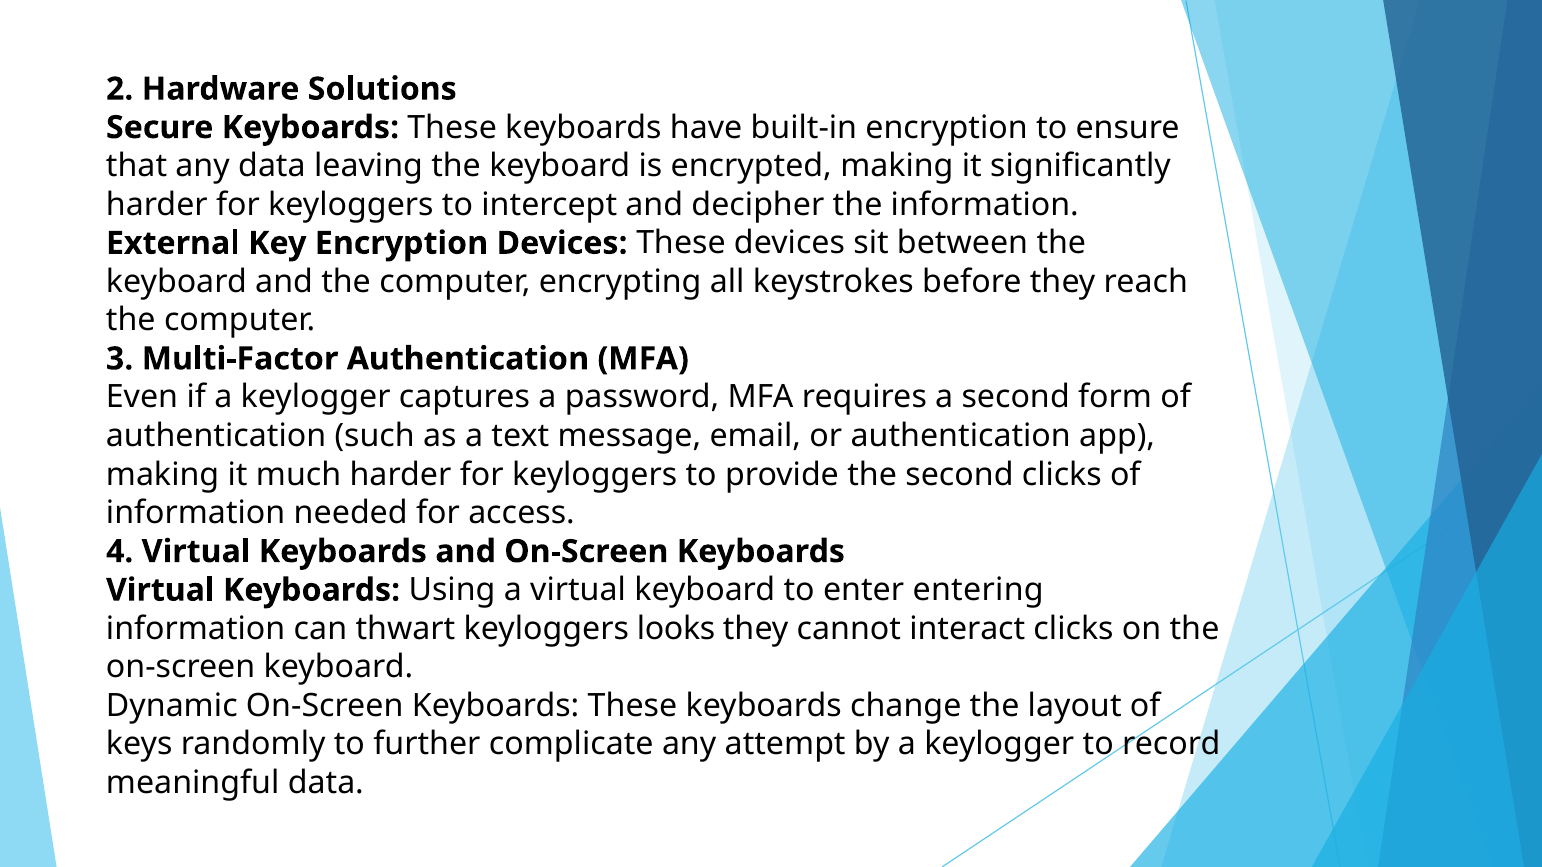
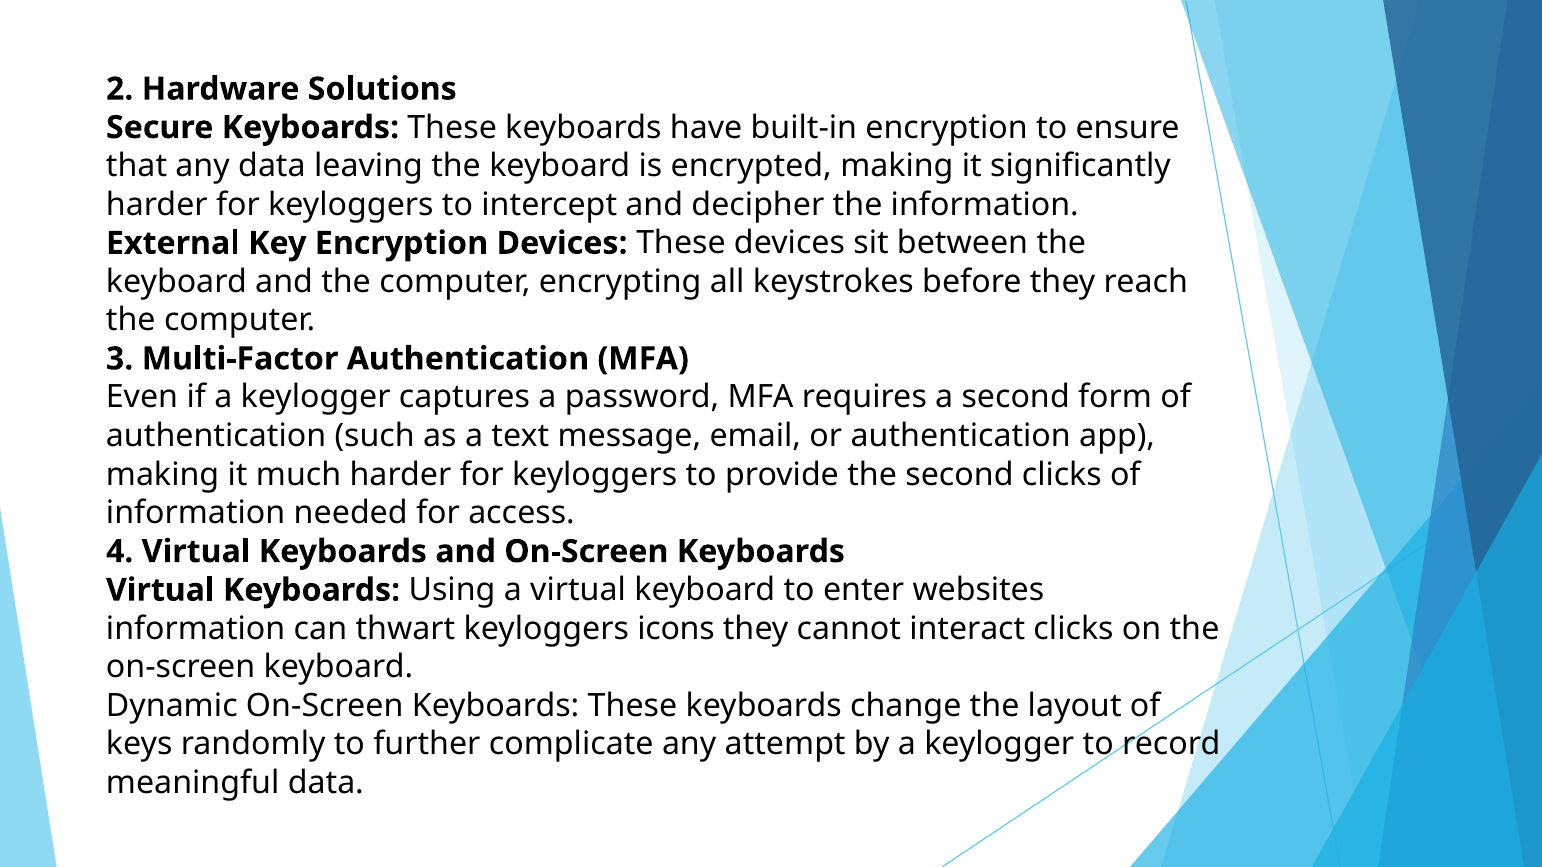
entering: entering -> websites (978, 590)
looks: looks -> icons (676, 629)
